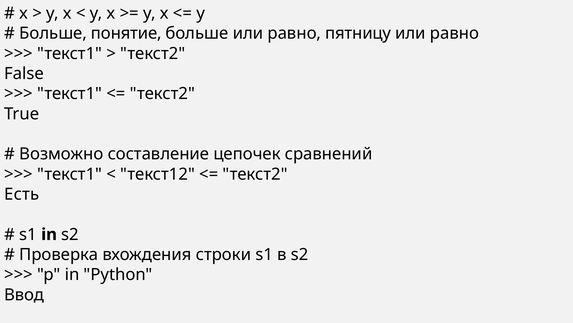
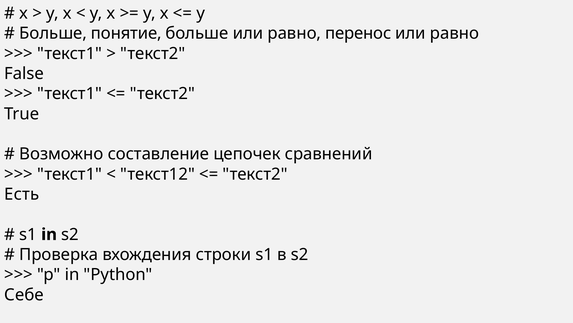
пятницу: пятницу -> перенос (358, 33)
Ввод: Ввод -> Себе (24, 294)
